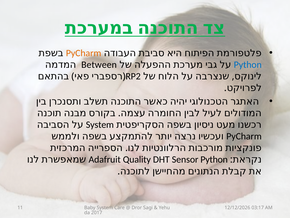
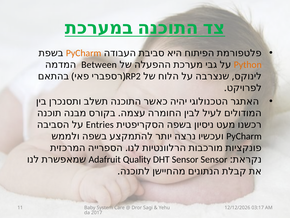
Python colour: blue -> orange (248, 64)
System: System -> Entries (100, 124)
Sensor Python: Python -> Sensor (214, 159)
